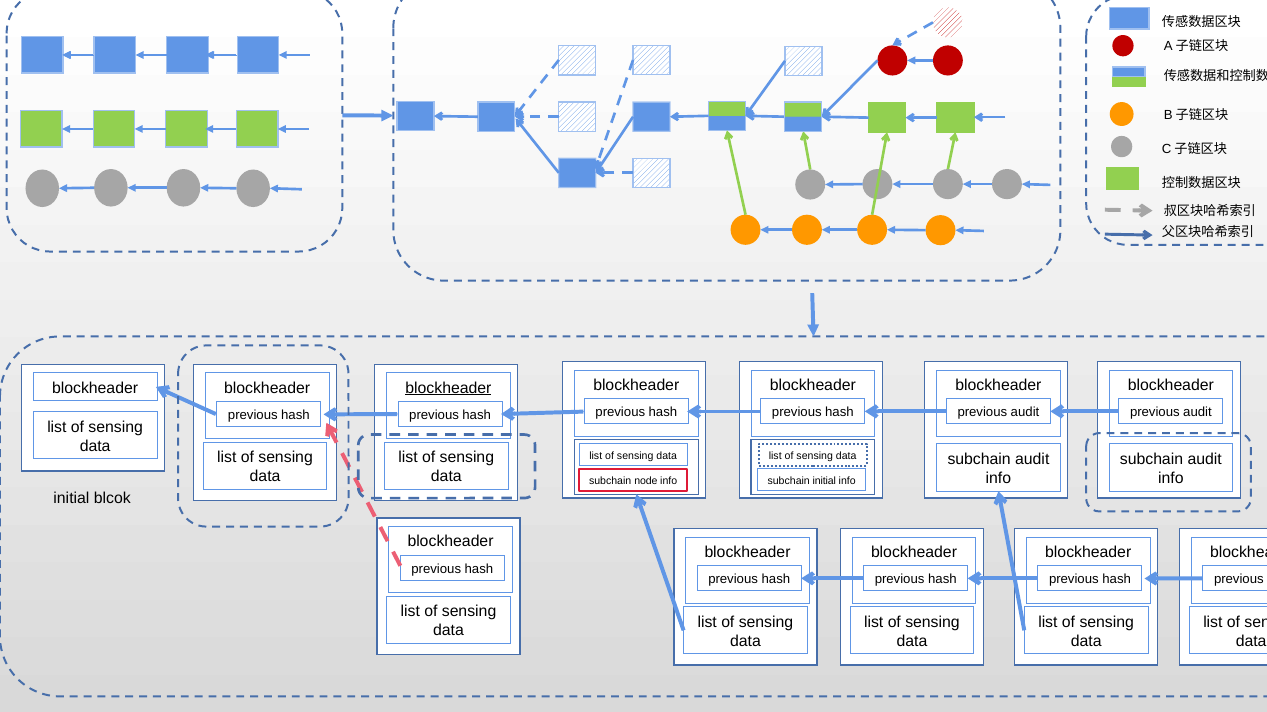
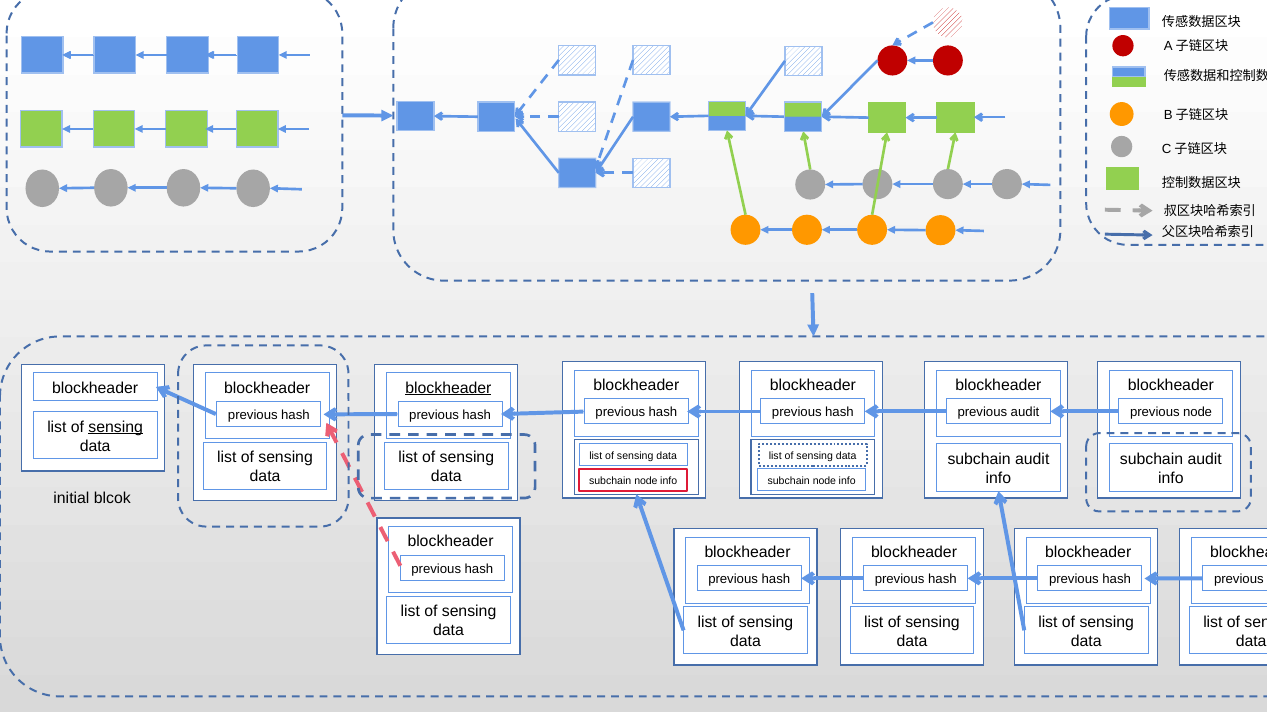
audit: audit -> node (1198, 413)
sensing underline: none -> present (116, 427)
initial: initial -> node (824, 481)
